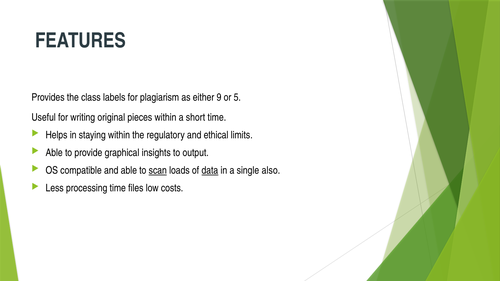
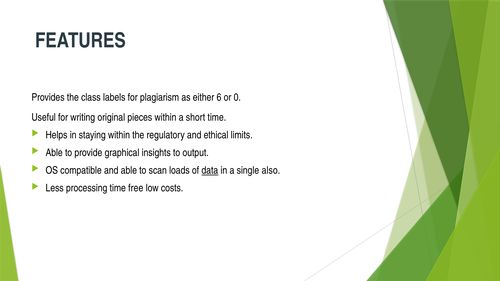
9: 9 -> 6 (219, 97)
5: 5 -> 0 (237, 97)
scan underline: present -> none (158, 171)
files: files -> free (136, 188)
